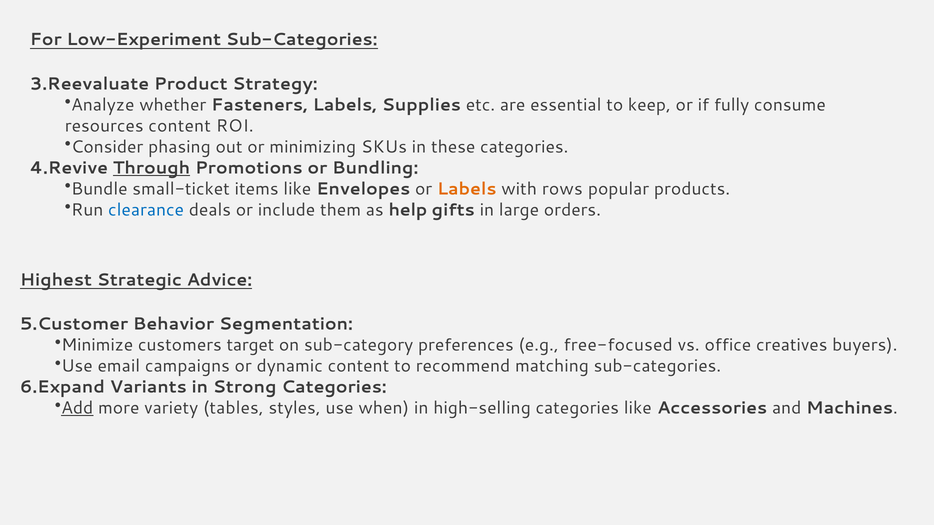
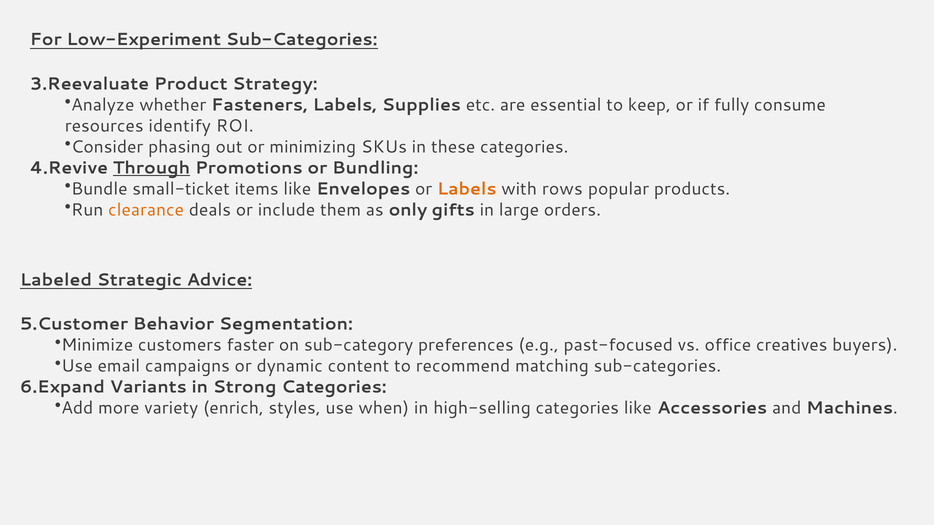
resources content: content -> identify (180, 126)
clearance colour: blue -> orange (146, 210)
help: help -> only (408, 210)
Highest: Highest -> Labeled (56, 280)
target: target -> faster (250, 345)
free-focused: free-focused -> past-focused (618, 345)
Add underline: present -> none (77, 408)
tables: tables -> enrich (233, 408)
